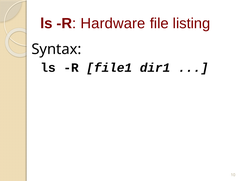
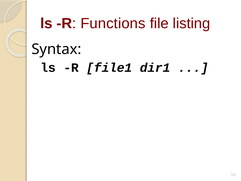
Hardware: Hardware -> Functions (113, 23)
